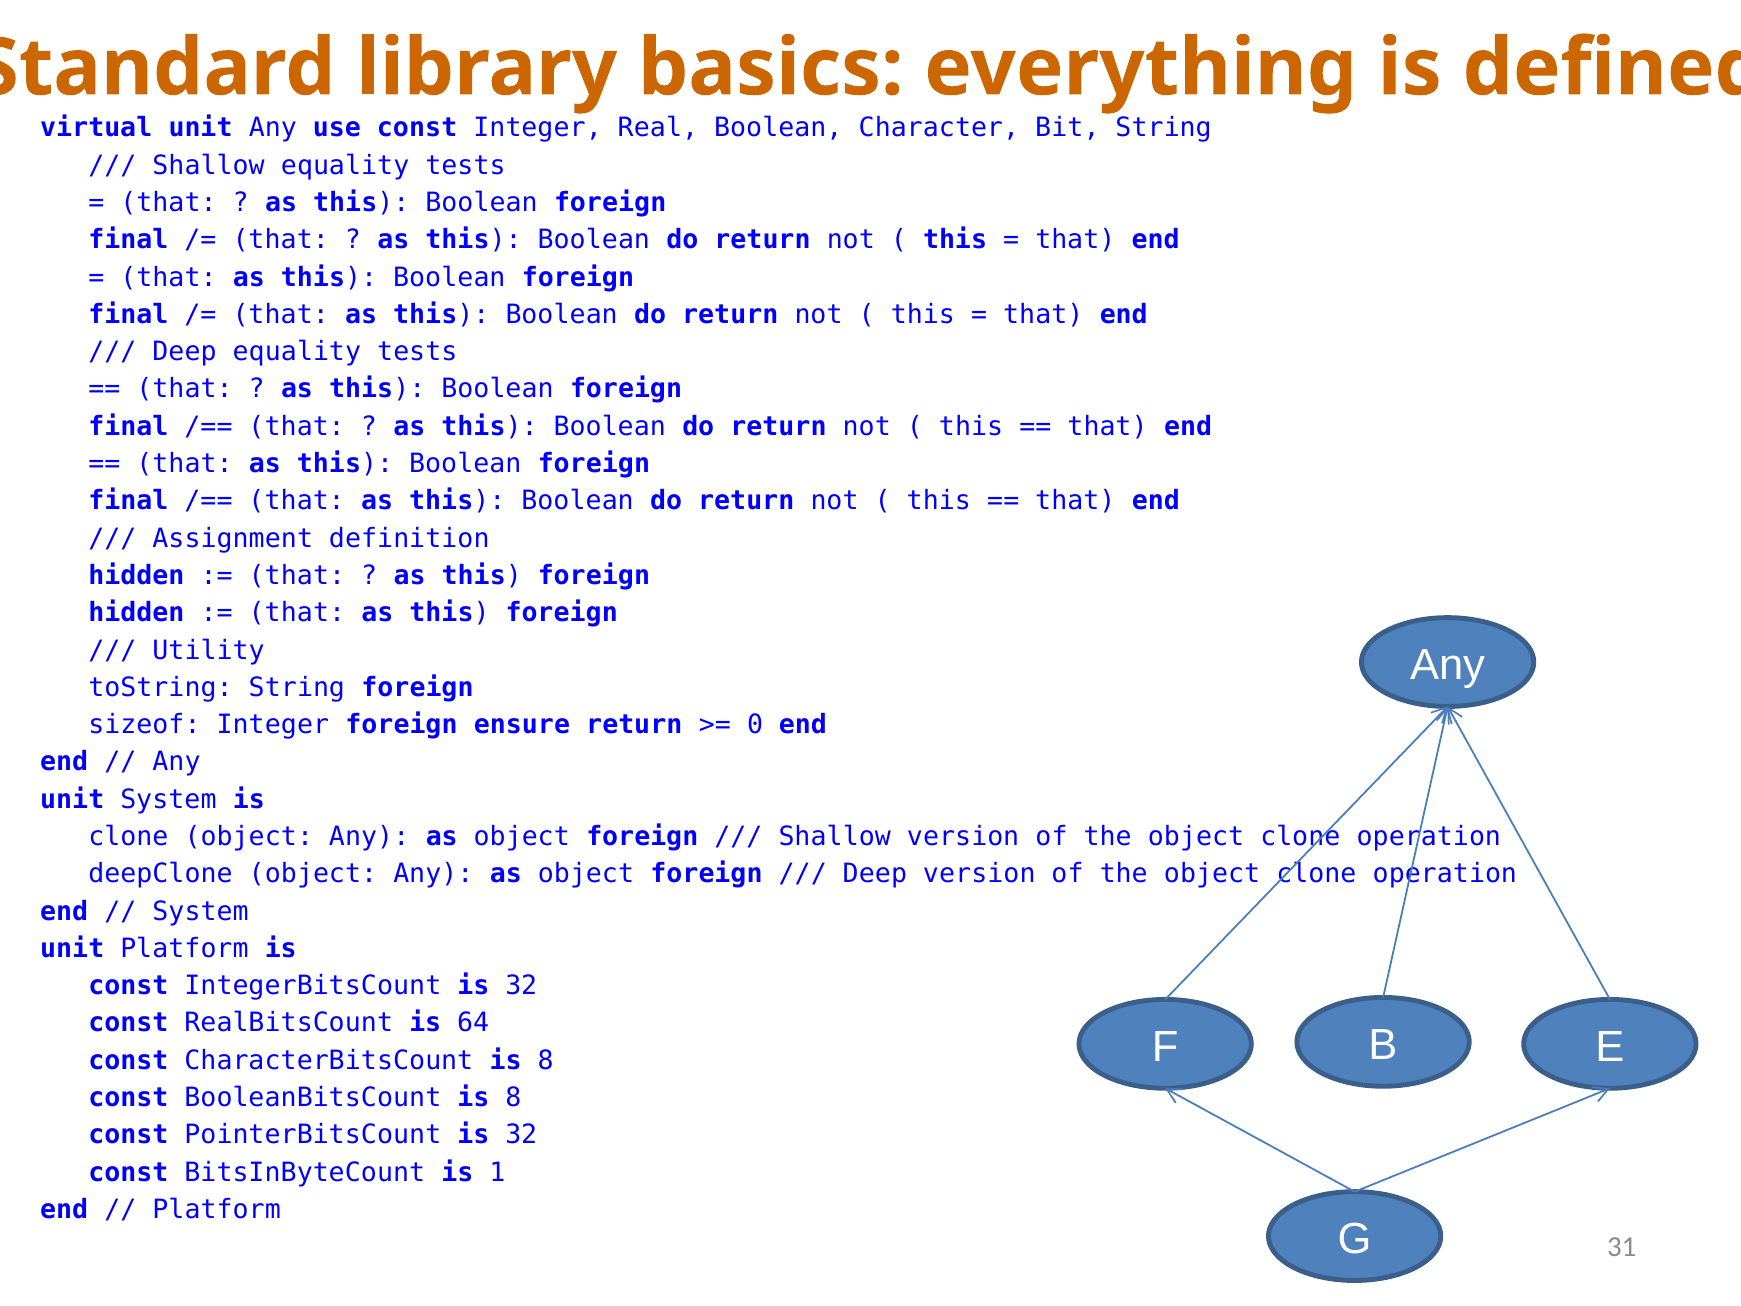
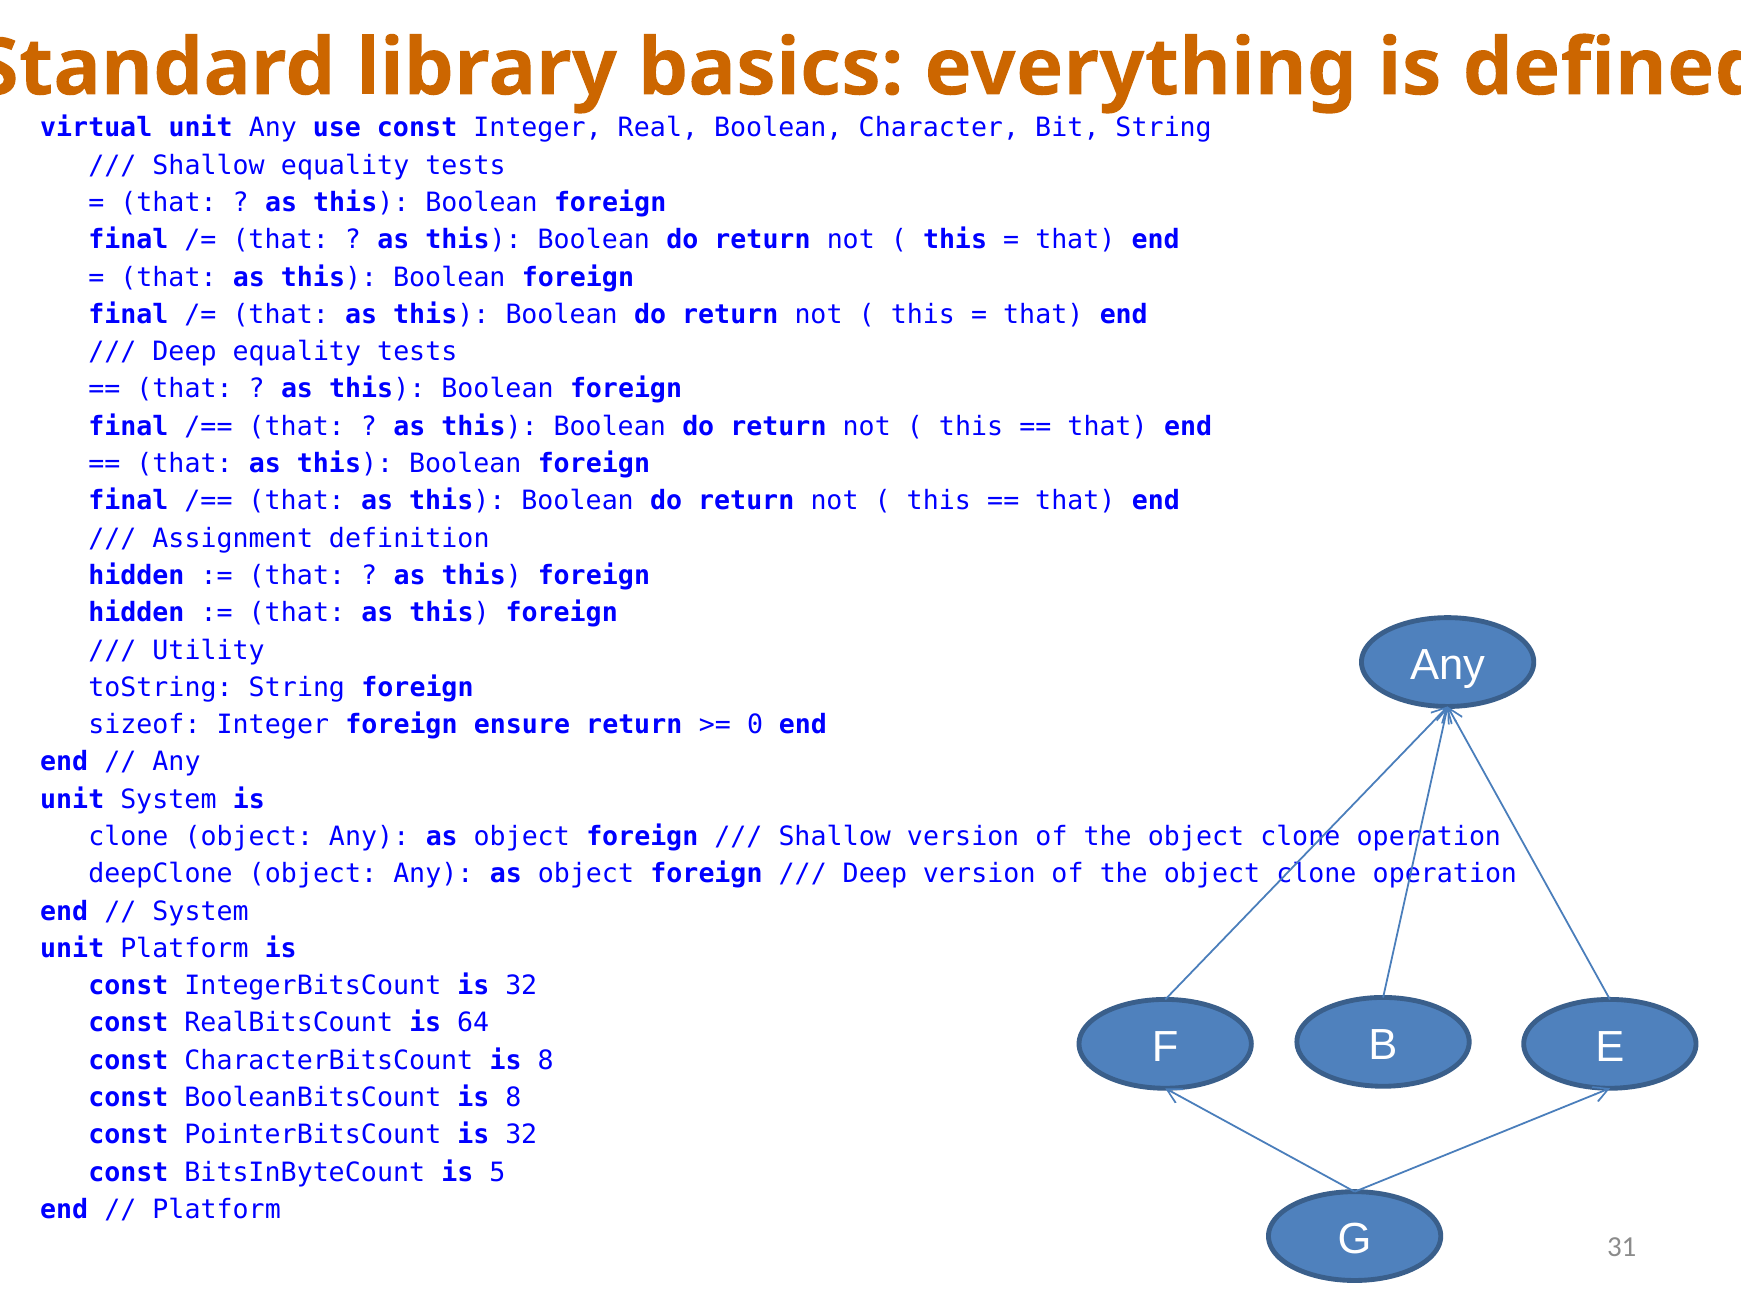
1: 1 -> 5 (497, 1172)
